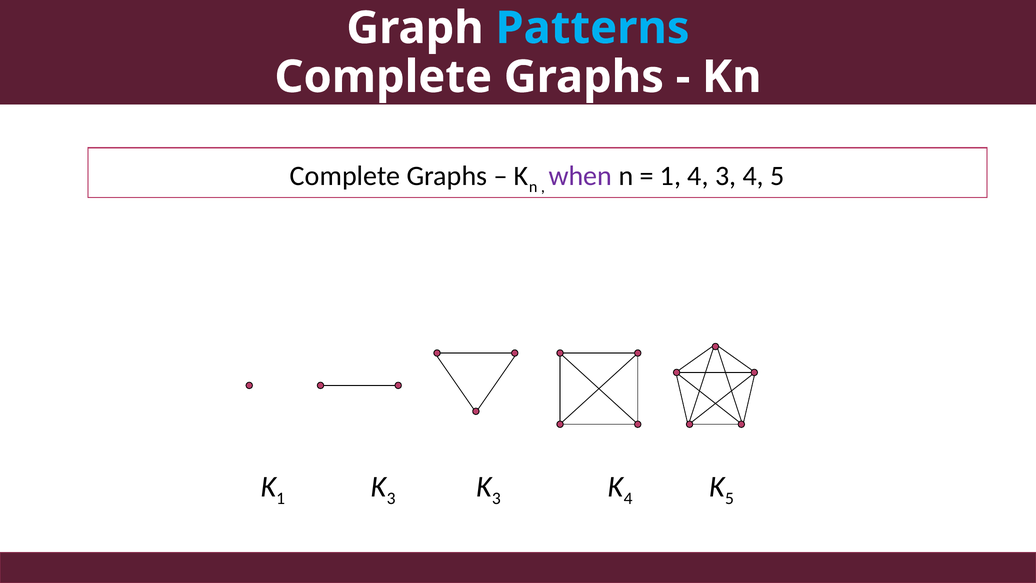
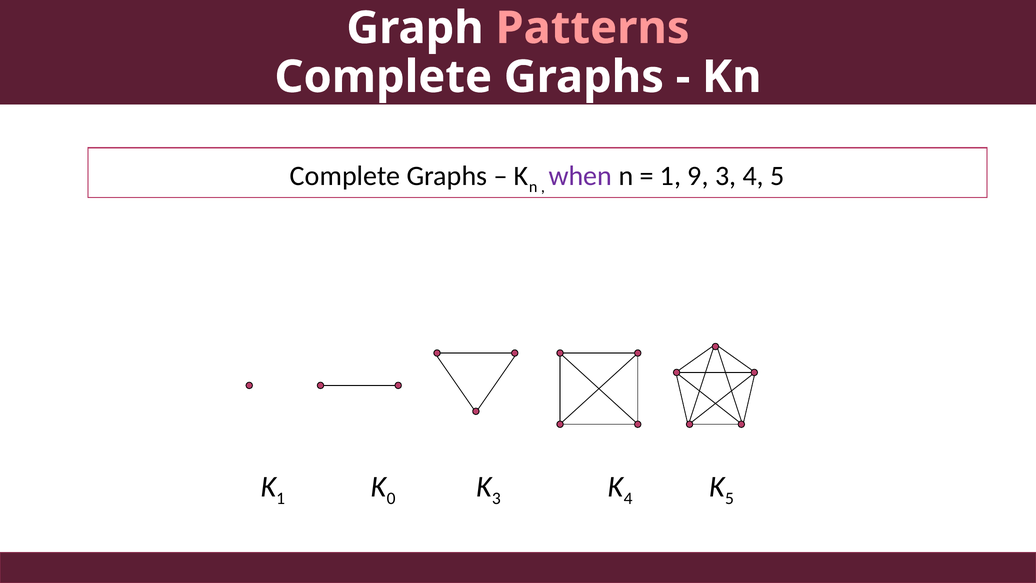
Patterns colour: light blue -> pink (593, 28)
1 4: 4 -> 9 (698, 176)
3: 3 -> 0 (391, 498)
